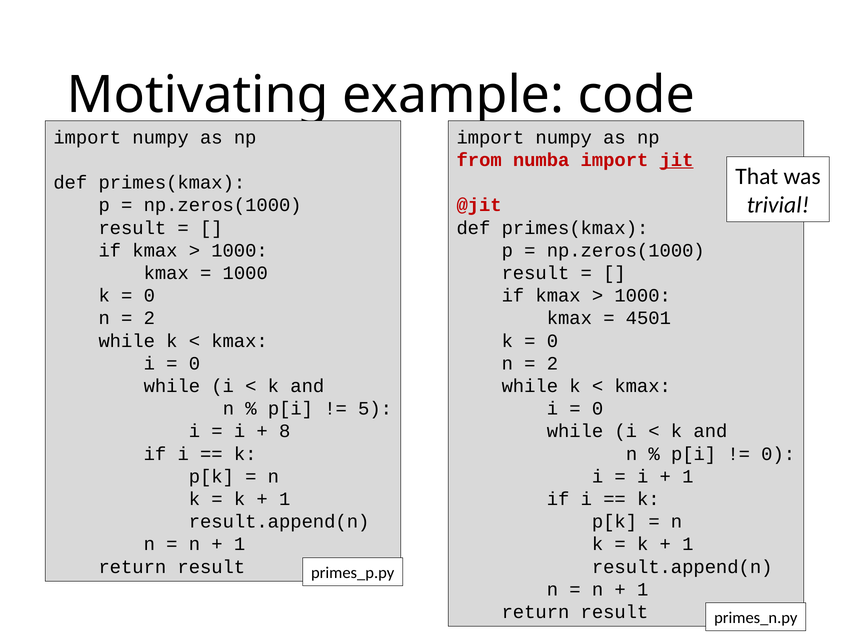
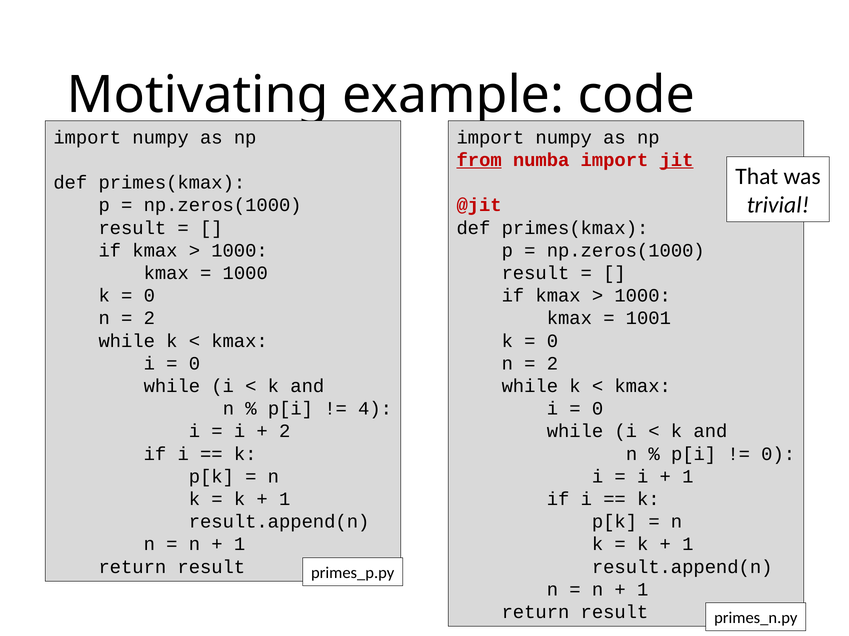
from underline: none -> present (479, 160)
4501: 4501 -> 1001 (648, 319)
5: 5 -> 4 (375, 409)
8: 8 -> 2 (285, 432)
